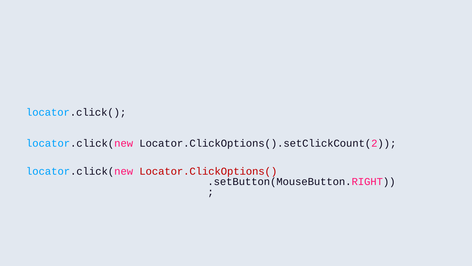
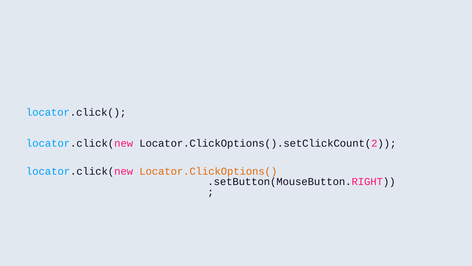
Locator.ClickOptions( colour: red -> orange (208, 171)
